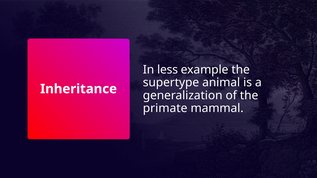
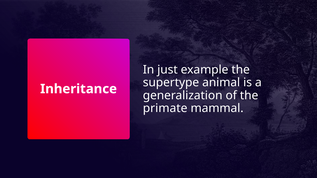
less: less -> just (167, 70)
